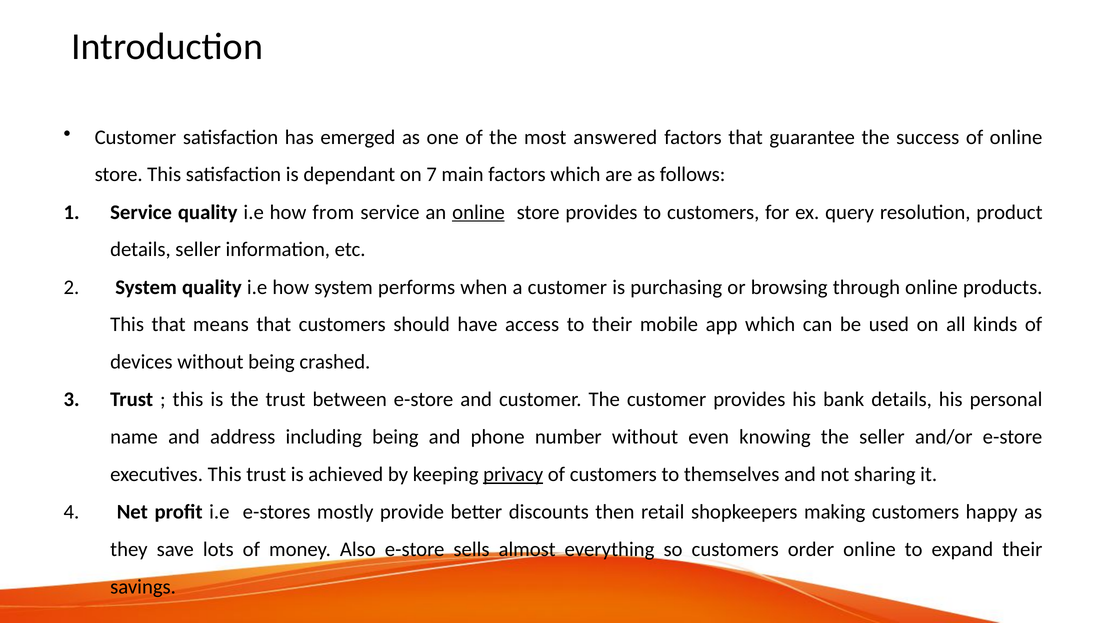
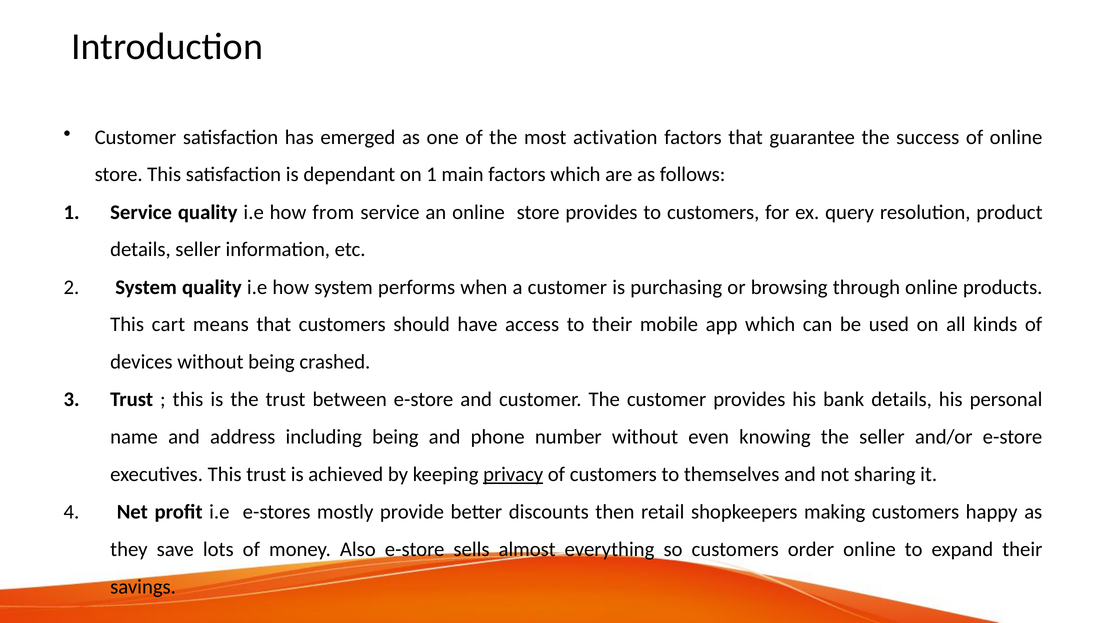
answered: answered -> activation (615, 137)
on 7: 7 -> 1 (432, 174)
online underline: present -> none (478, 212)
This that: that -> cart (168, 324)
